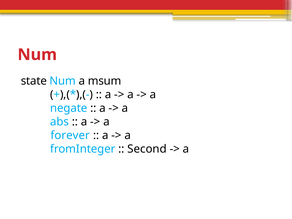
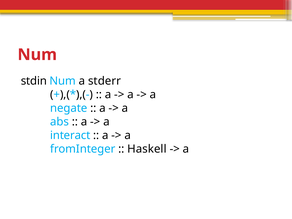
state: state -> stdin (34, 81)
msum: msum -> stderr (104, 81)
forever: forever -> interact (70, 135)
Second: Second -> Haskell (147, 149)
